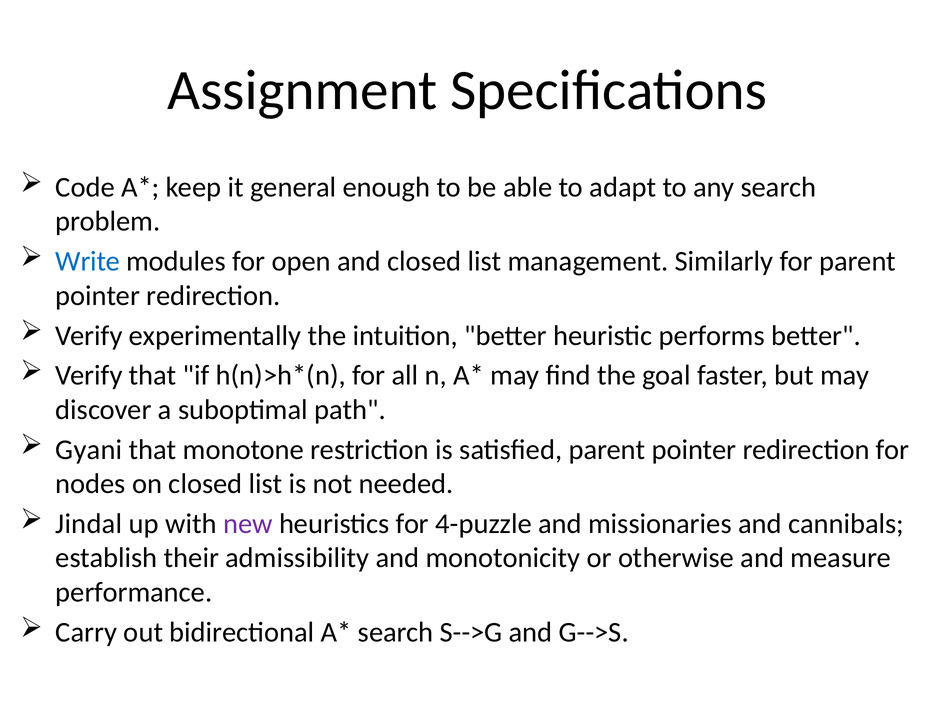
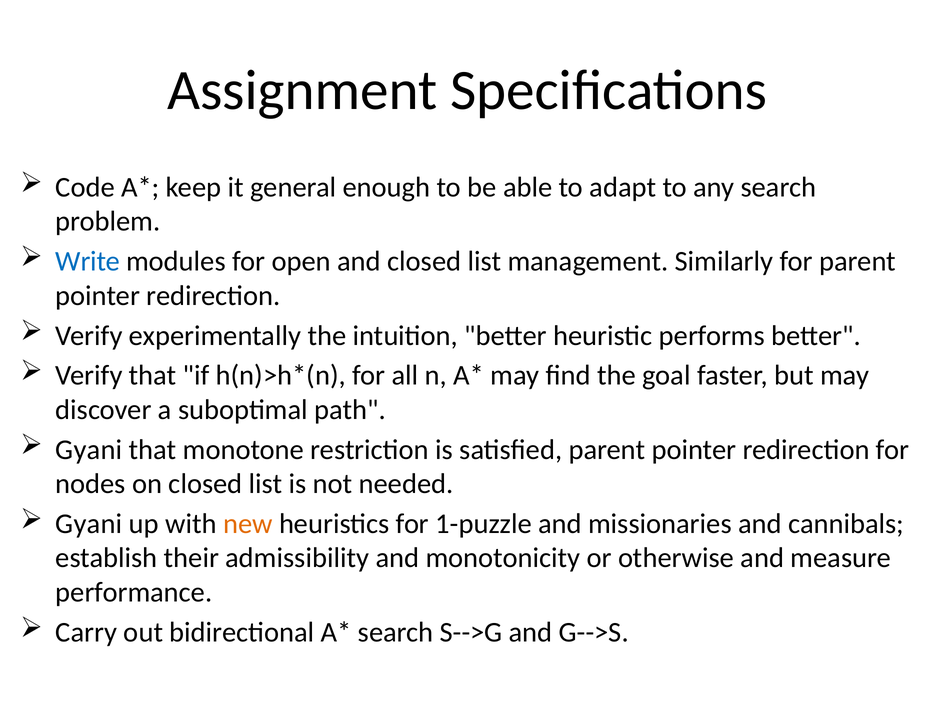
Jindal: Jindal -> Gyani (89, 524)
new colour: purple -> orange (248, 524)
4-puzzle: 4-puzzle -> 1-puzzle (484, 524)
